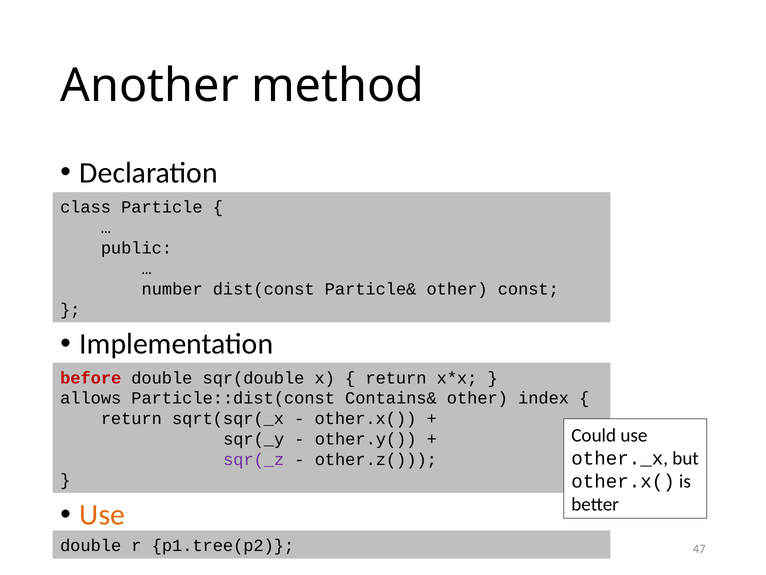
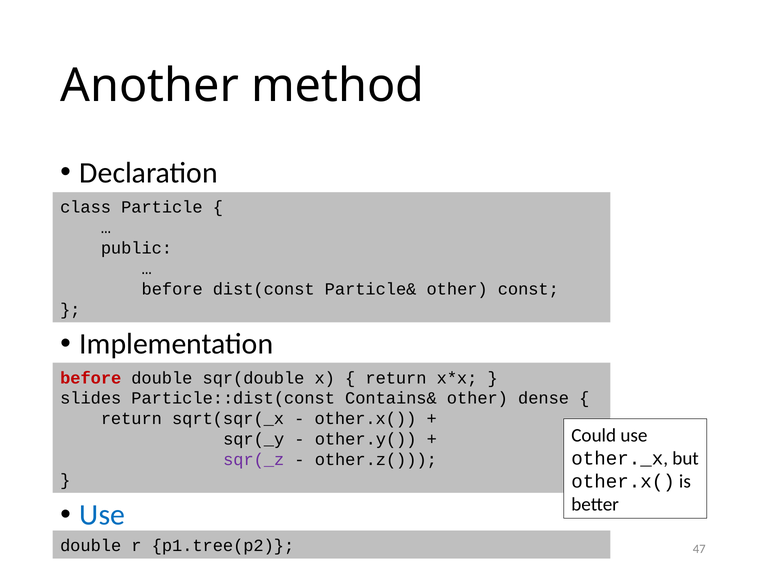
number: number -> before (172, 289)
allows: allows -> slides (91, 398)
index: index -> dense (544, 398)
Use colour: orange -> blue (102, 515)
